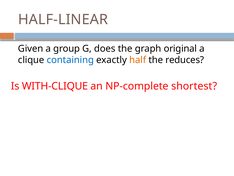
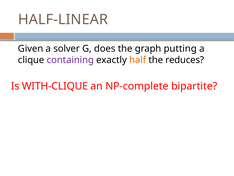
group: group -> solver (67, 48)
original: original -> putting (180, 48)
containing colour: blue -> purple (70, 60)
shortest: shortest -> bipartite (194, 86)
